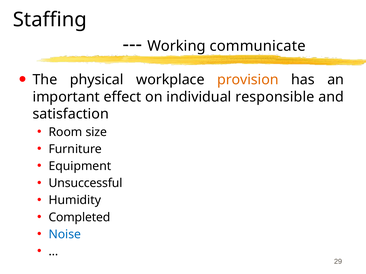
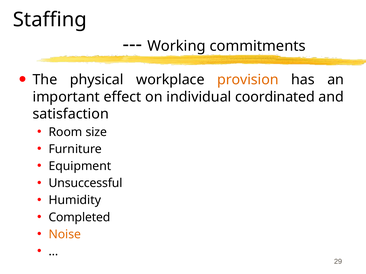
communicate: communicate -> commitments (258, 46)
responsible: responsible -> coordinated (275, 97)
Noise colour: blue -> orange (65, 235)
